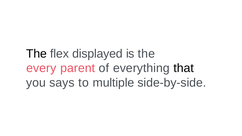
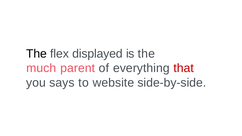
every: every -> much (41, 68)
that colour: black -> red (184, 68)
multiple: multiple -> website (113, 83)
